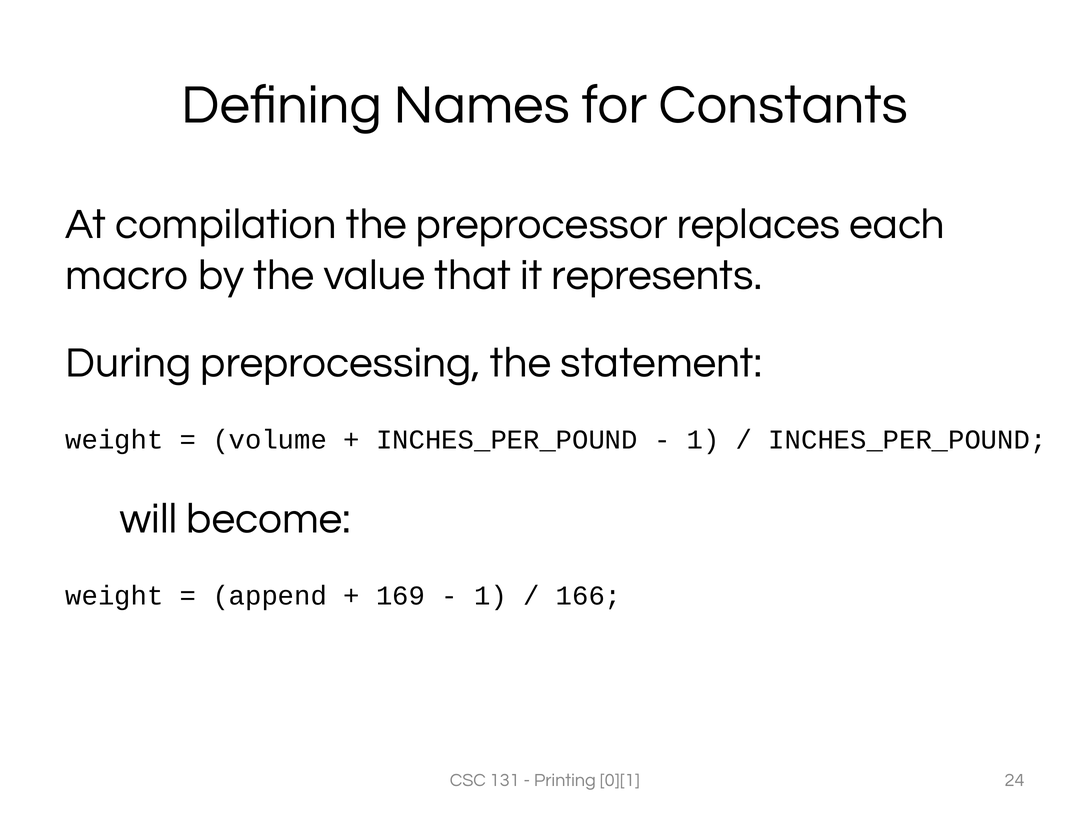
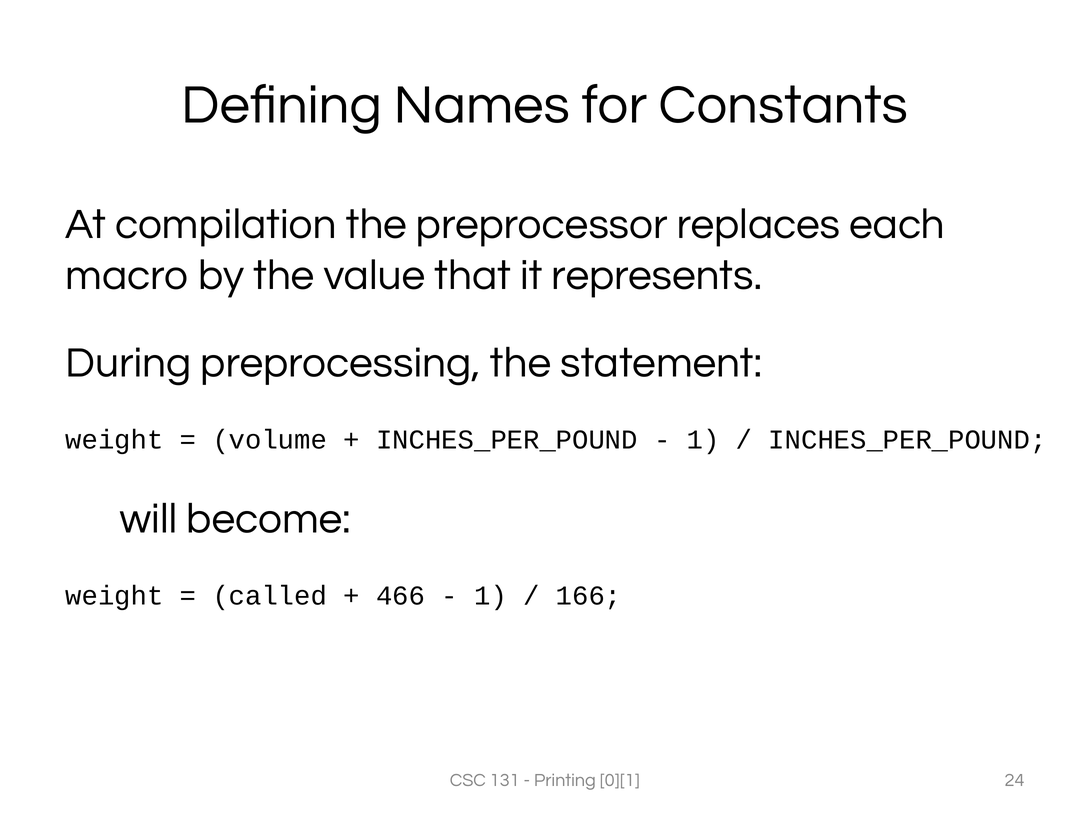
append: append -> called (270, 596)
169: 169 -> 466 (401, 596)
